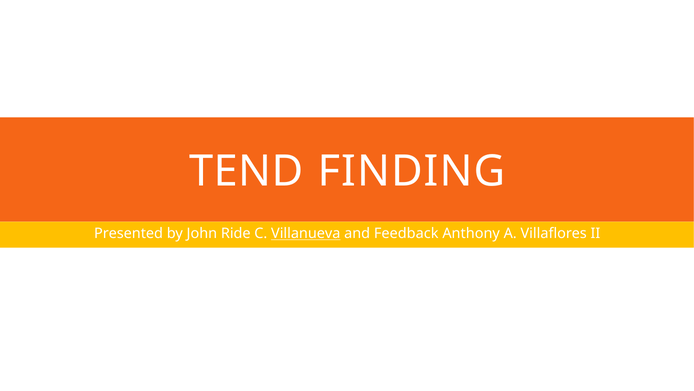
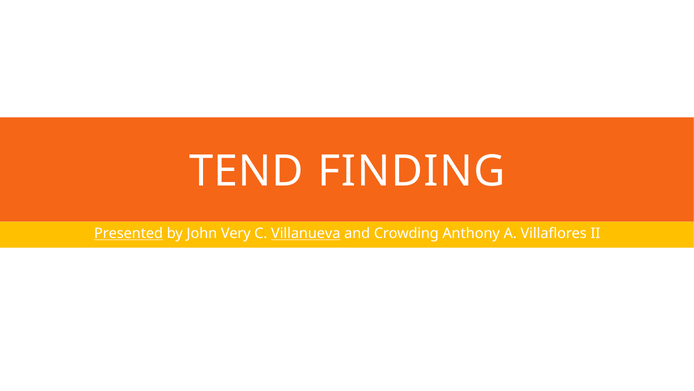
Presented underline: none -> present (129, 233)
Ride: Ride -> Very (236, 233)
Feedback: Feedback -> Crowding (406, 233)
